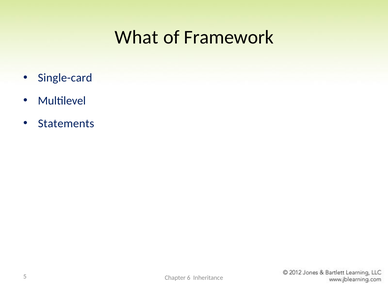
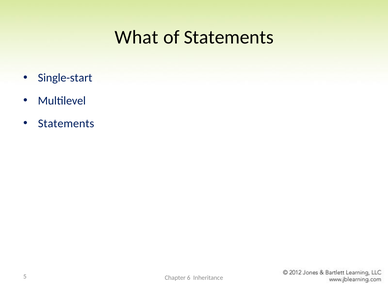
of Framework: Framework -> Statements (229, 37)
Single-card: Single-card -> Single-start (65, 78)
